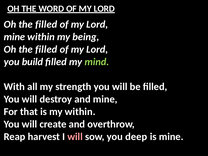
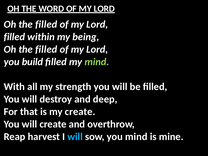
mine: mine -> filled (14, 37)
and mine: mine -> deep (105, 99)
my within: within -> create (80, 112)
will colour: pink -> light blue (75, 137)
you deep: deep -> mind (136, 137)
